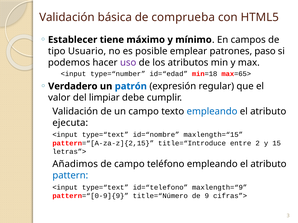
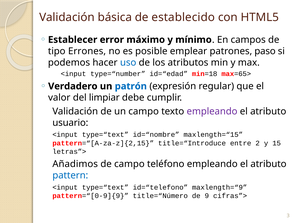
comprueba: comprueba -> establecido (183, 17)
tiene: tiene -> error (112, 40)
Usuario: Usuario -> Errones (87, 51)
uso colour: purple -> blue (128, 63)
empleando colour: blue -> purple (212, 112)
ejecuta: ejecuta -> usuario (70, 123)
